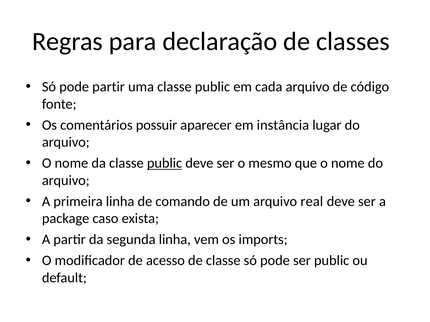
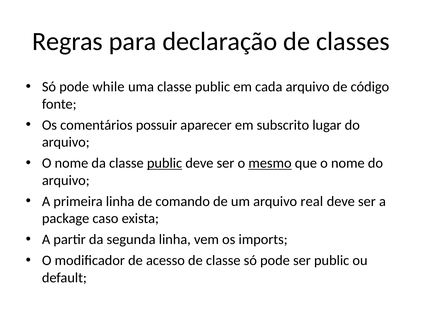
pode partir: partir -> while (108, 87)
instância: instância -> subscrito (283, 125)
mesmo underline: none -> present (270, 163)
